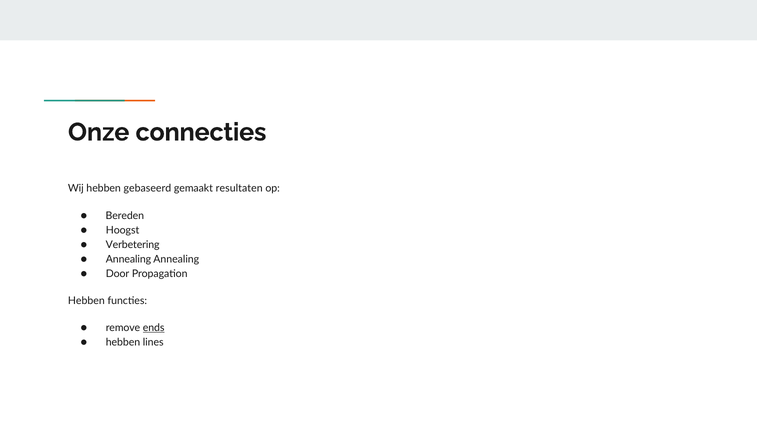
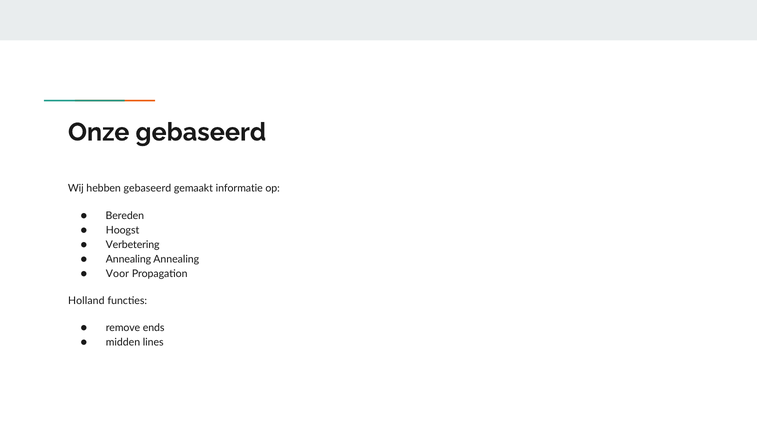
Onze connecties: connecties -> gebaseerd (201, 132)
resultaten: resultaten -> informatie (239, 188)
Door: Door -> Voor (117, 273)
Hebben: Hebben -> Holland (86, 301)
ends underline: present -> none (154, 328)
hebben: hebben -> midden (123, 342)
